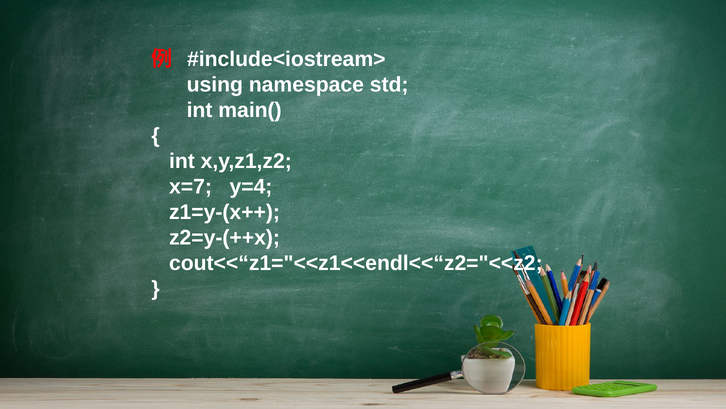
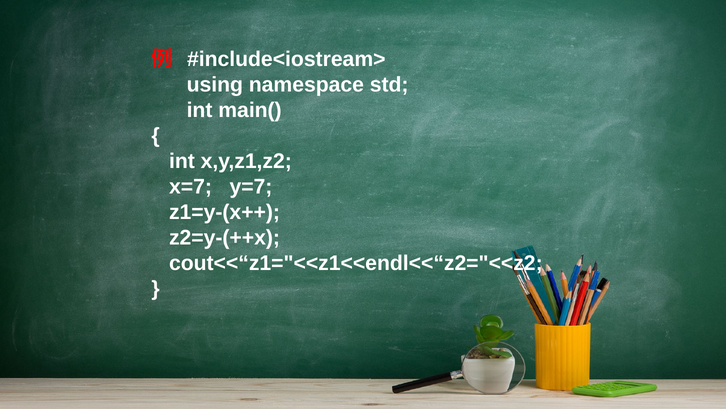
y=4: y=4 -> y=7 (251, 186)
